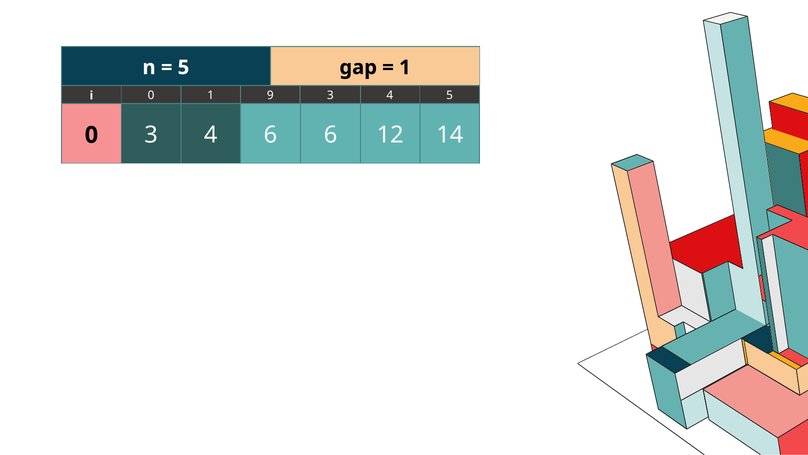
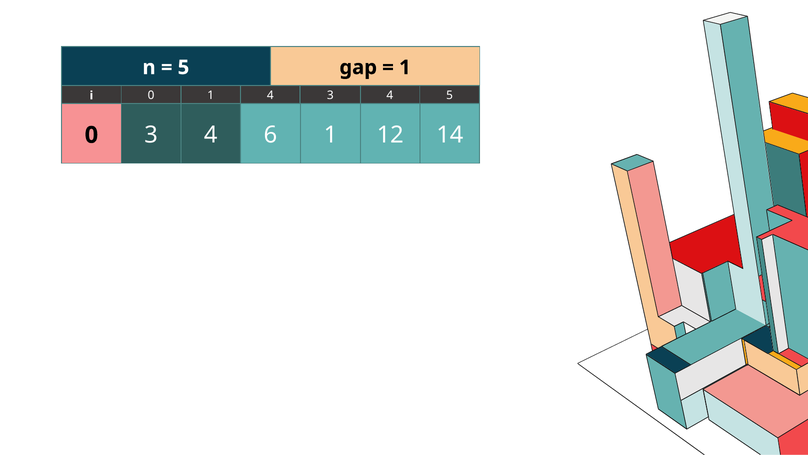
1 9: 9 -> 4 (270, 95)
6 6: 6 -> 1 (331, 135)
